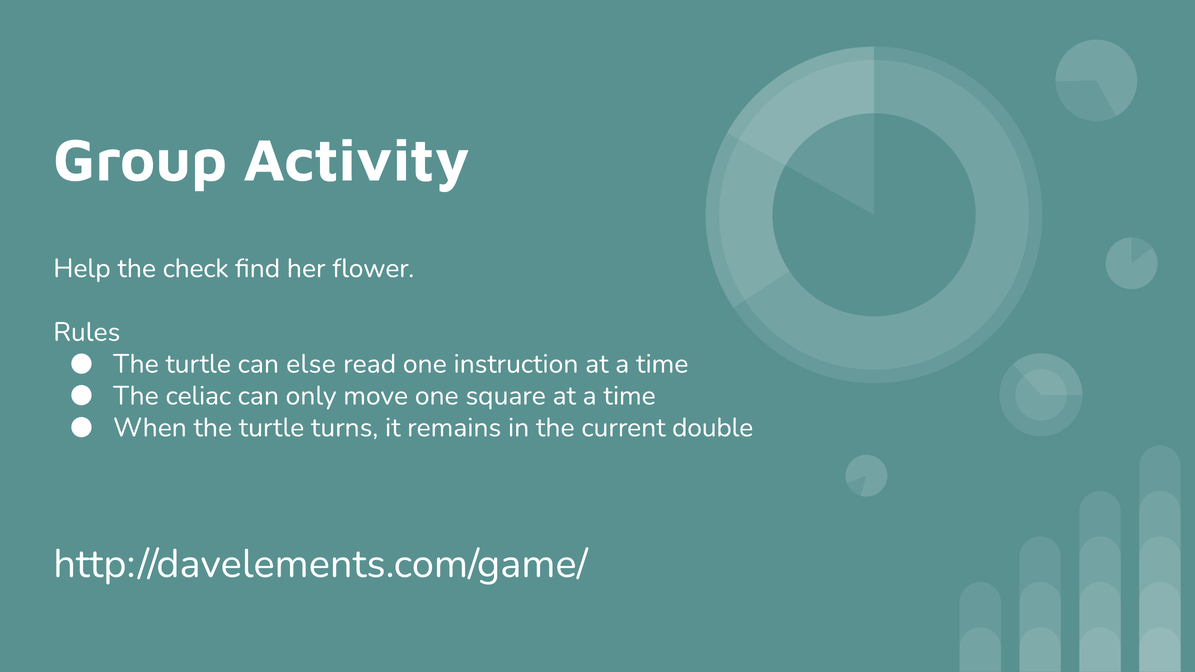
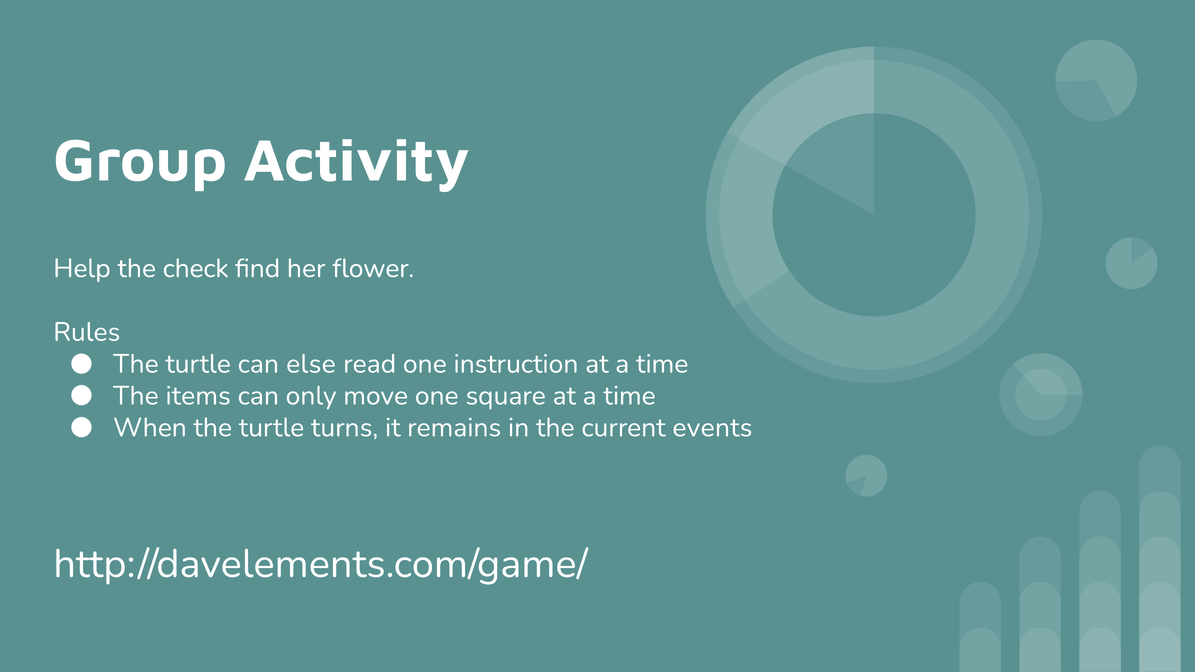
celiac: celiac -> items (198, 396)
double: double -> events (712, 428)
